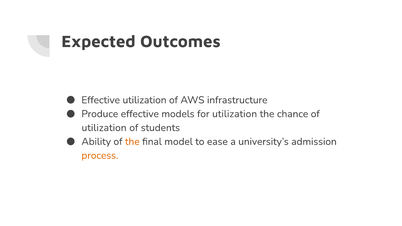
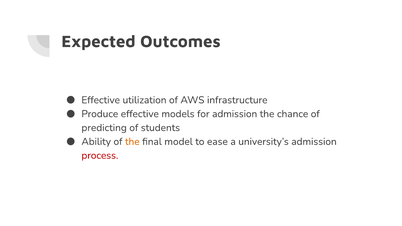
for utilization: utilization -> admission (235, 114)
utilization: utilization -> predicting (104, 128)
process colour: orange -> red (100, 156)
